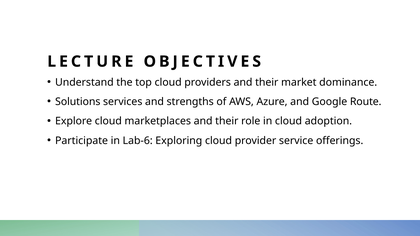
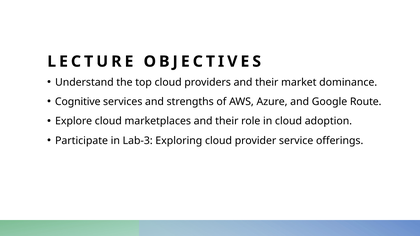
Solutions: Solutions -> Cognitive (78, 102)
Lab-6: Lab-6 -> Lab-3 (138, 141)
